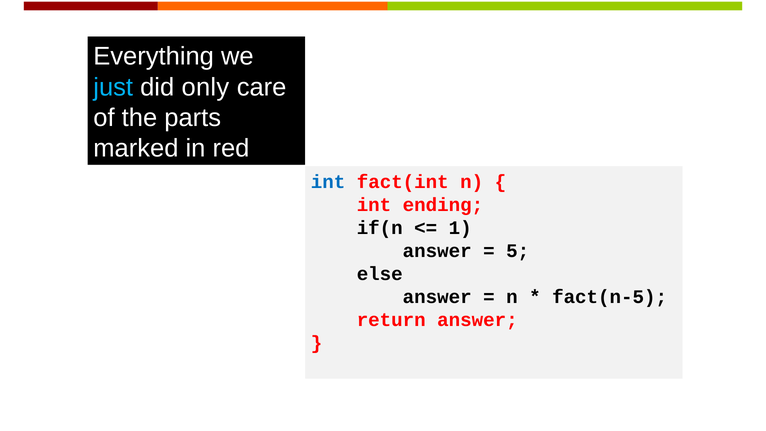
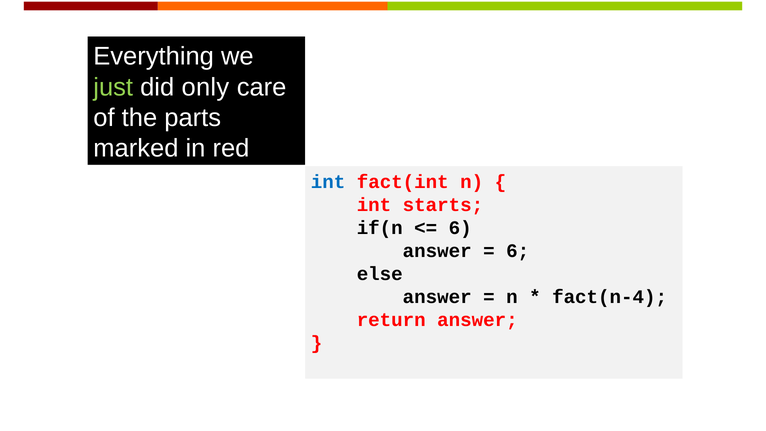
just colour: light blue -> light green (113, 87)
ending: ending -> starts (443, 205)
1: 1 -> 6 (460, 228)
5: 5 -> 6 (518, 251)
fact(n-5: fact(n-5 -> fact(n-4 (610, 297)
